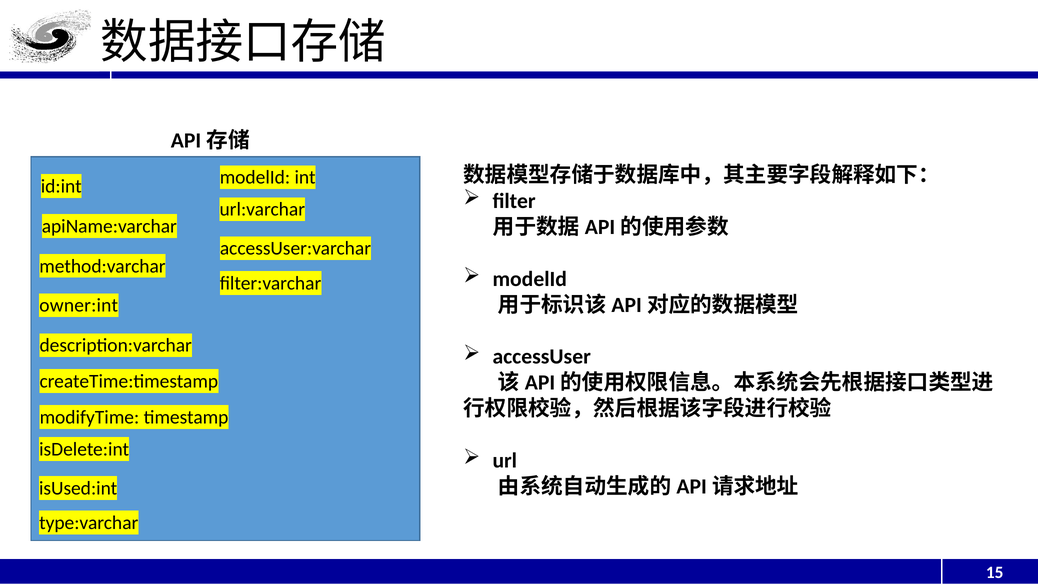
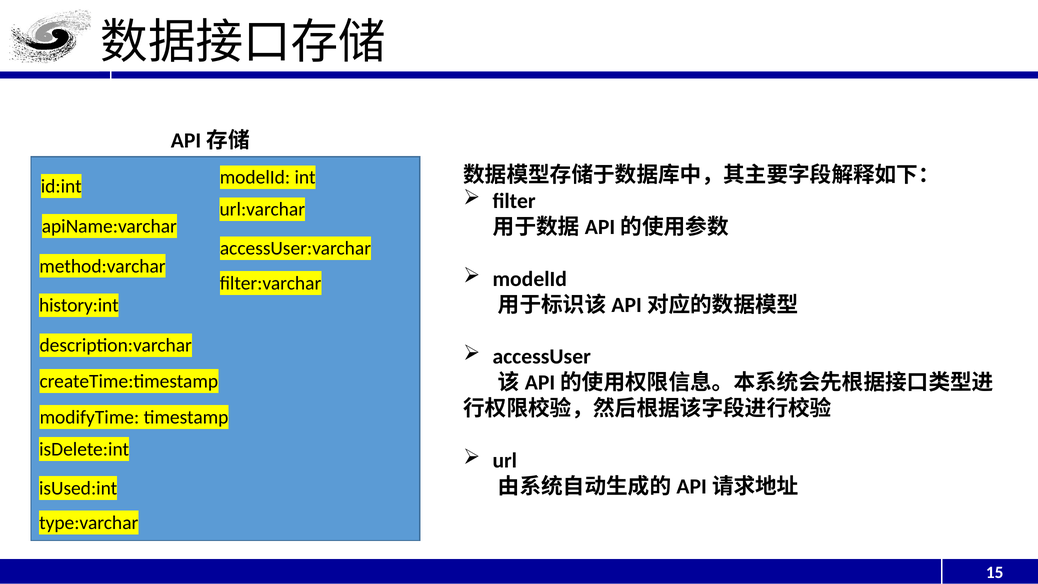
owner:int: owner:int -> history:int (79, 305)
